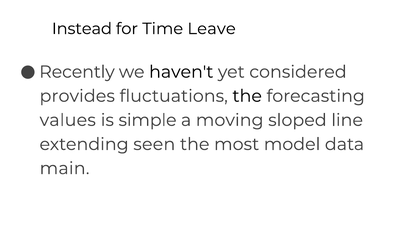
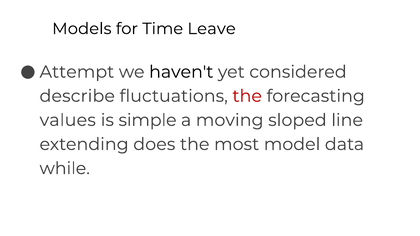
Instead: Instead -> Models (82, 29)
Recently: Recently -> Attempt (77, 72)
provides: provides -> describe (77, 96)
the colour: black -> red (247, 96)
seen: seen -> does (154, 144)
main: main -> while (65, 169)
